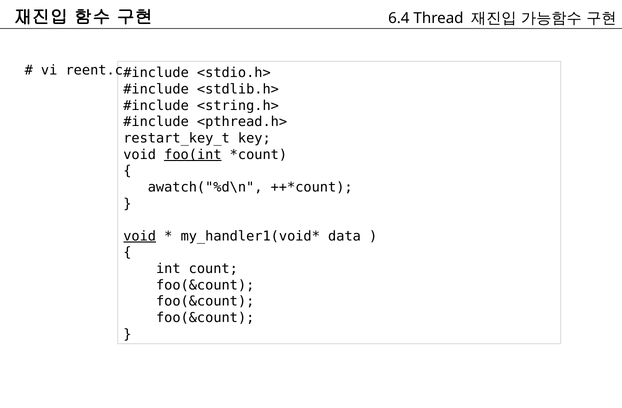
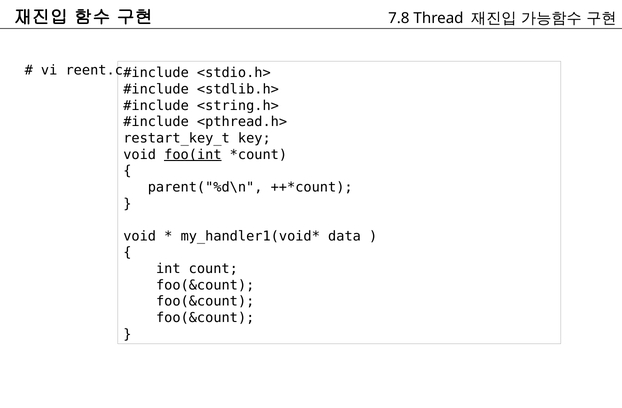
6.4: 6.4 -> 7.8 (399, 18)
awatch("%d\n: awatch("%d\n -> parent("%d\n (205, 187)
void underline: present -> none (140, 236)
